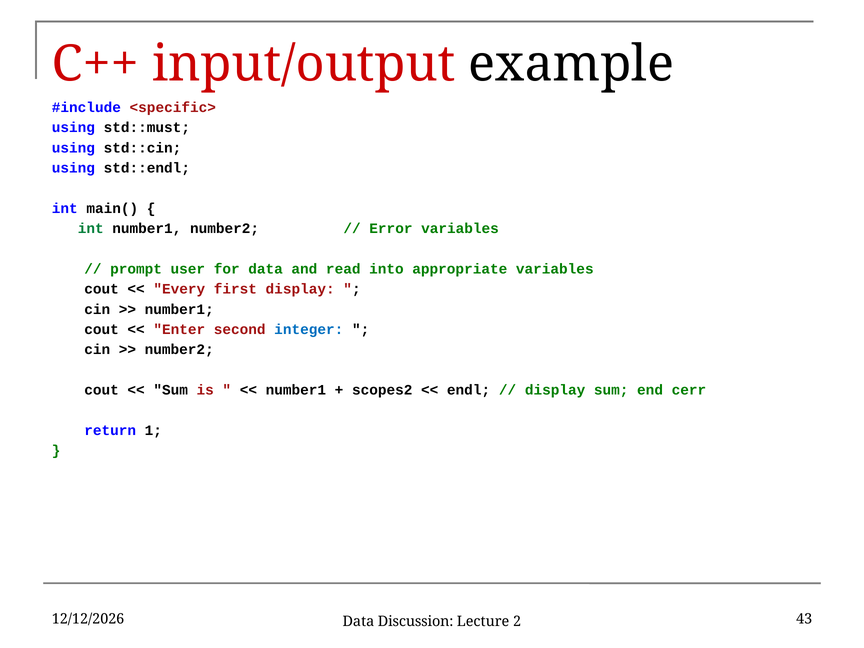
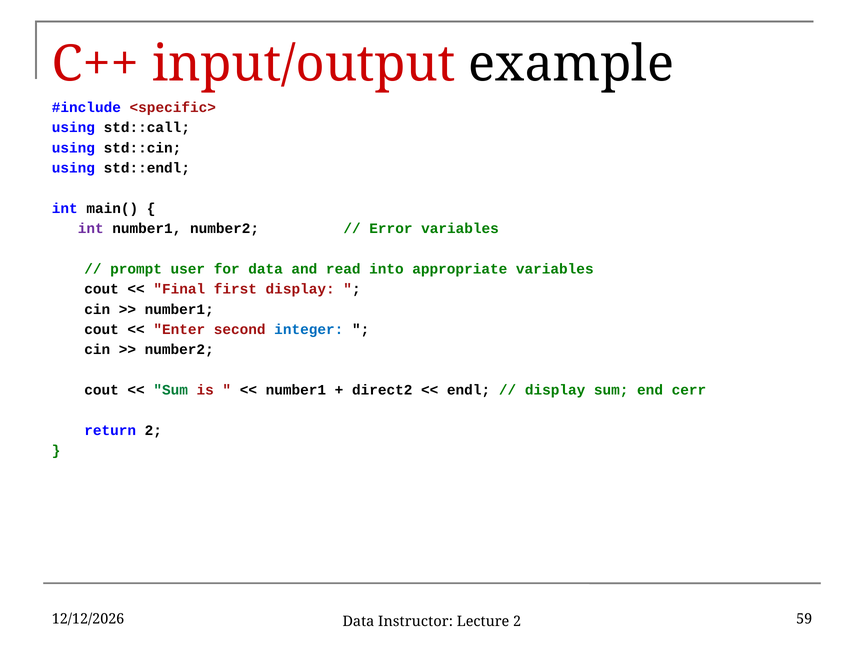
std::must: std::must -> std::call (147, 128)
int colour: green -> purple (91, 229)
Every: Every -> Final (179, 289)
Sum colour: black -> green (171, 390)
scopes2: scopes2 -> direct2 (382, 390)
return 1: 1 -> 2 (153, 430)
Discussion: Discussion -> Instructor (415, 622)
43: 43 -> 59 (804, 619)
